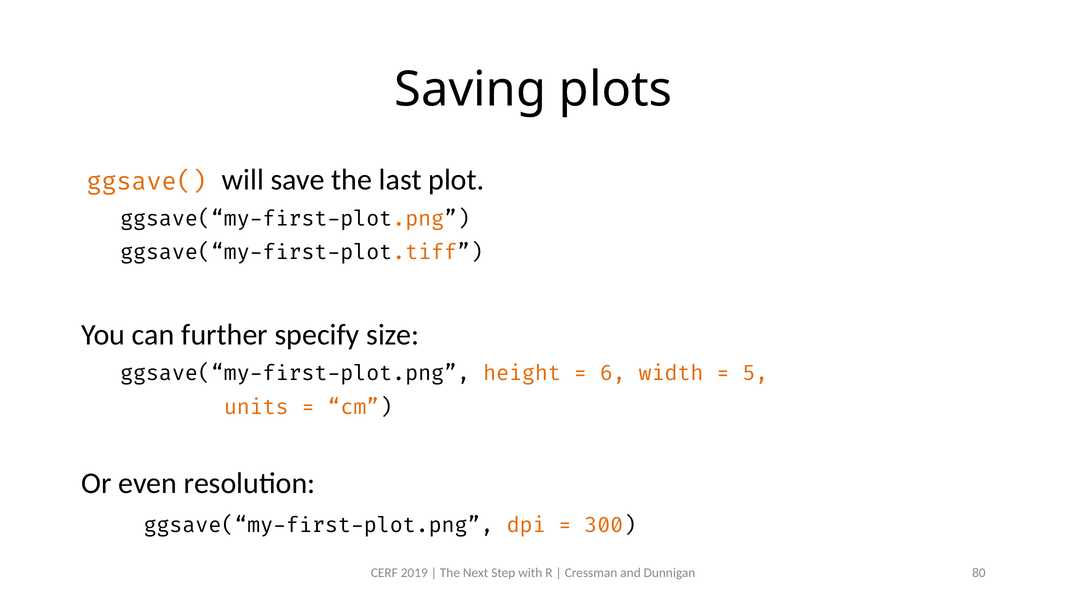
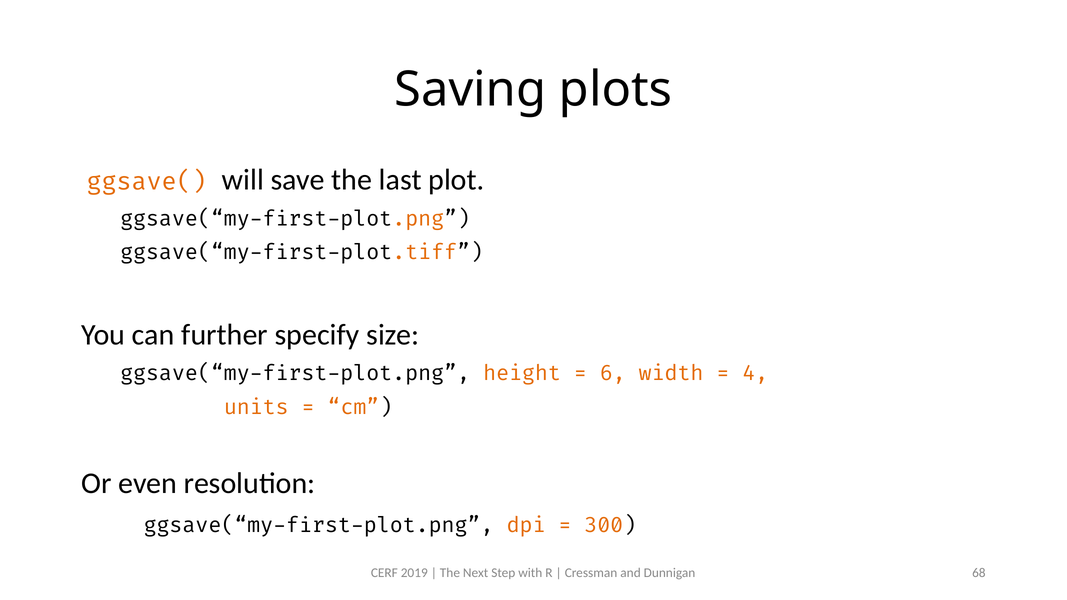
5: 5 -> 4 (755, 374)
80: 80 -> 68 (979, 573)
